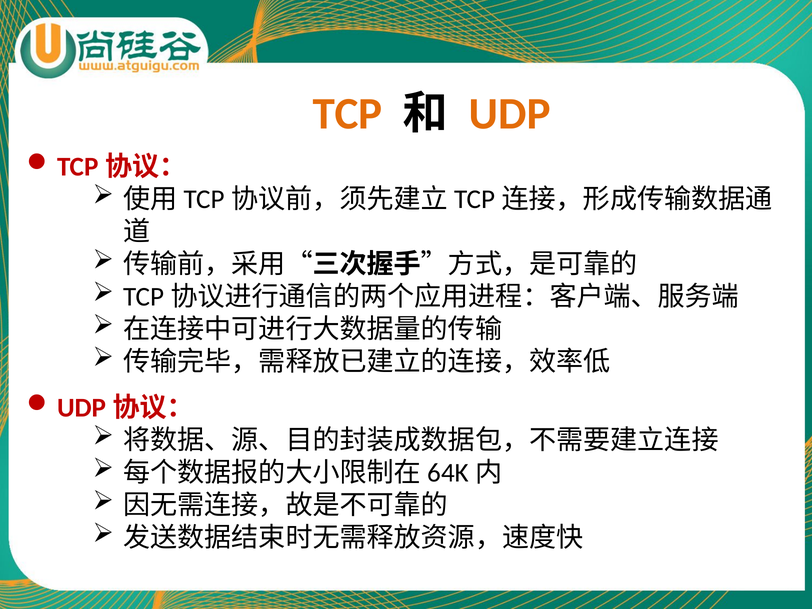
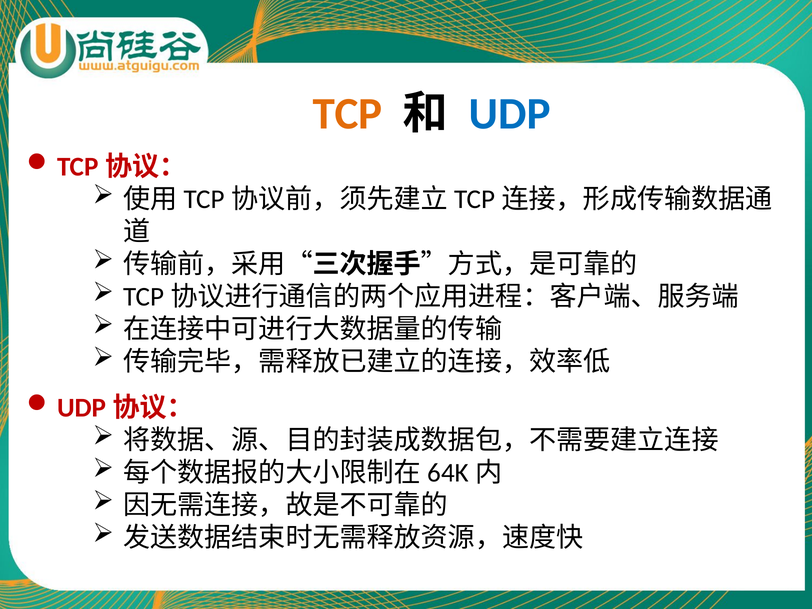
UDP colour: orange -> blue (510, 114)
